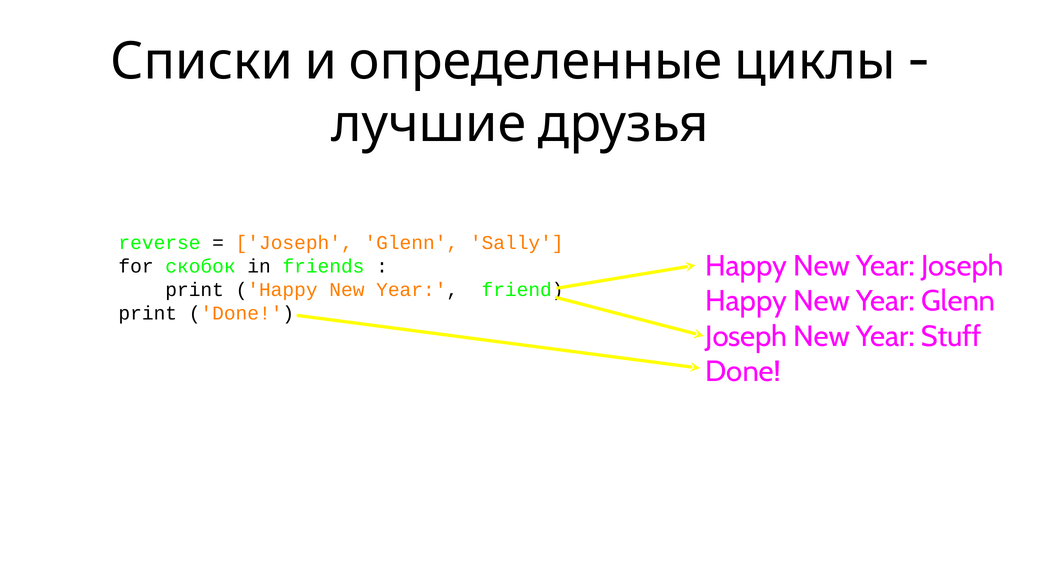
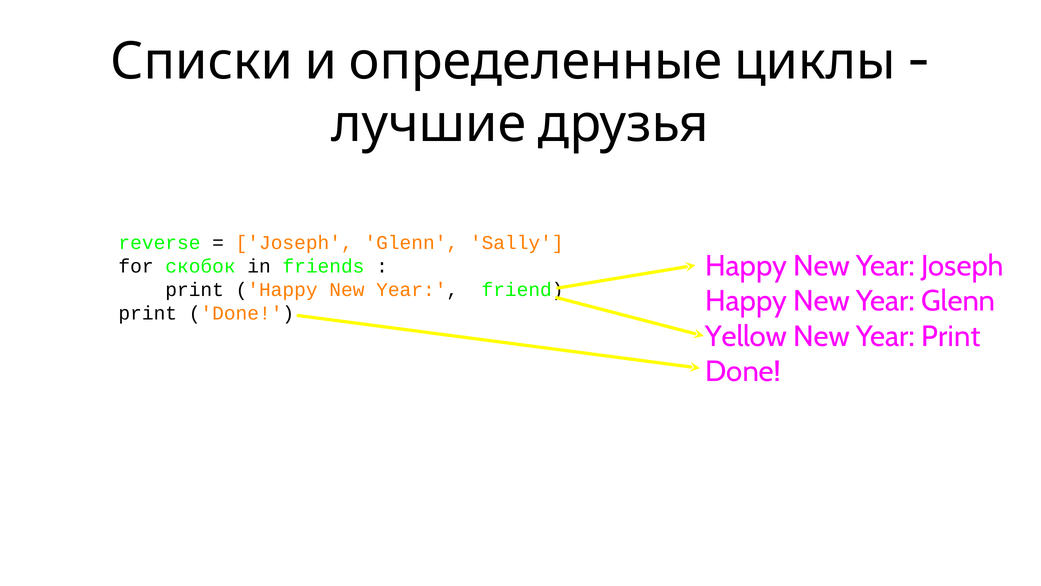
Joseph: Joseph -> Yellow (746, 336)
Year Stuff: Stuff -> Print (951, 336)
